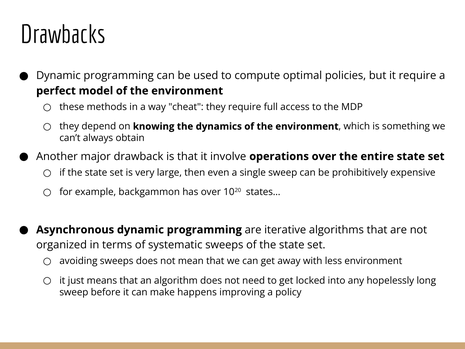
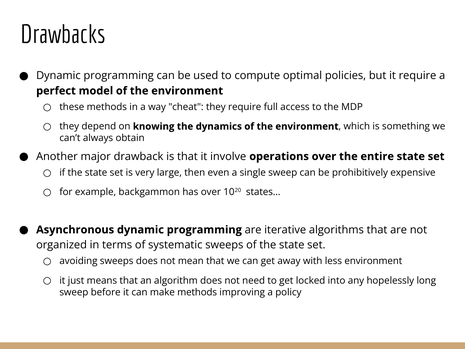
make happens: happens -> methods (197, 292)
